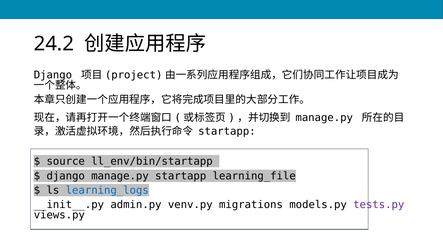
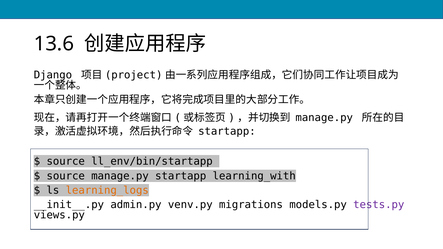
24.2: 24.2 -> 13.6 (54, 44)
django: django -> source (66, 176)
learning_file: learning_file -> learning_with (254, 176)
learning_logs colour: blue -> orange (107, 190)
